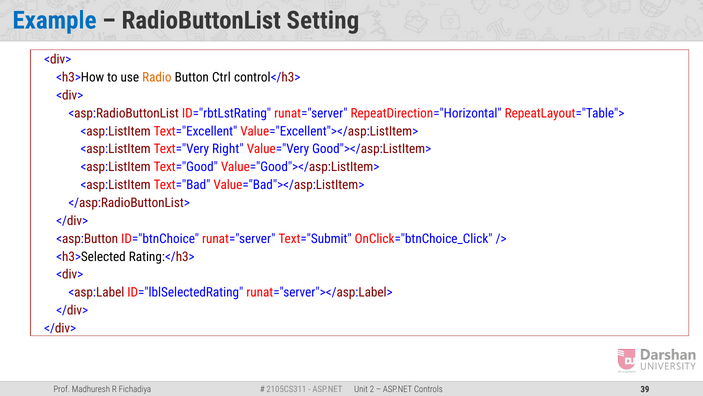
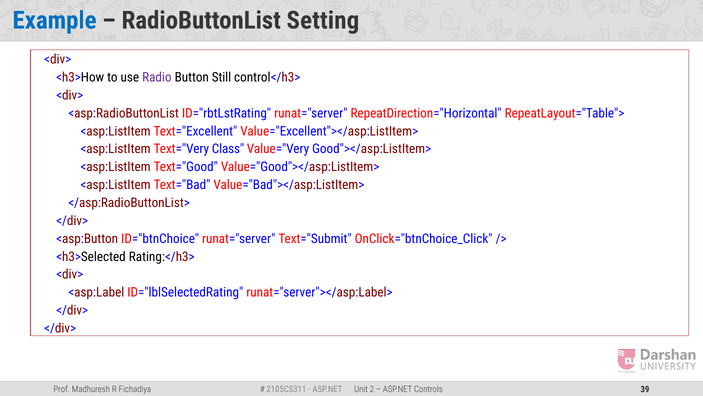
Radio colour: orange -> purple (157, 77)
Ctrl: Ctrl -> Still (222, 77)
Right: Right -> Class (228, 149)
